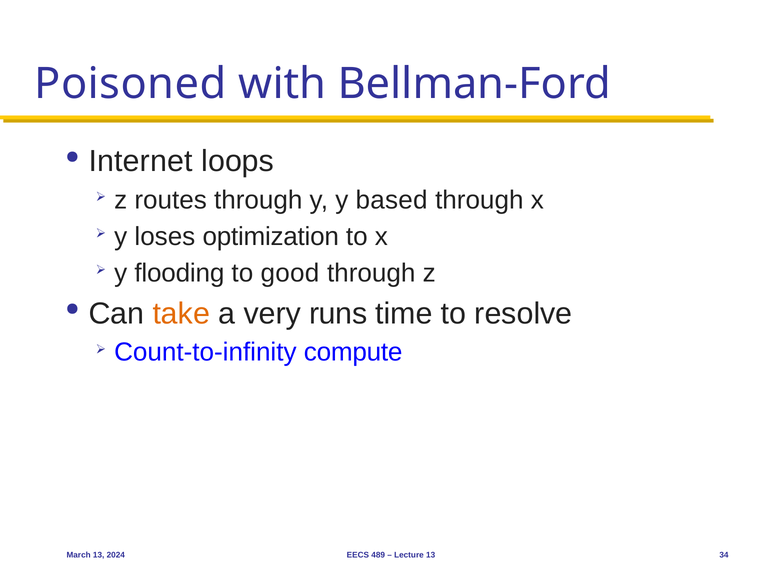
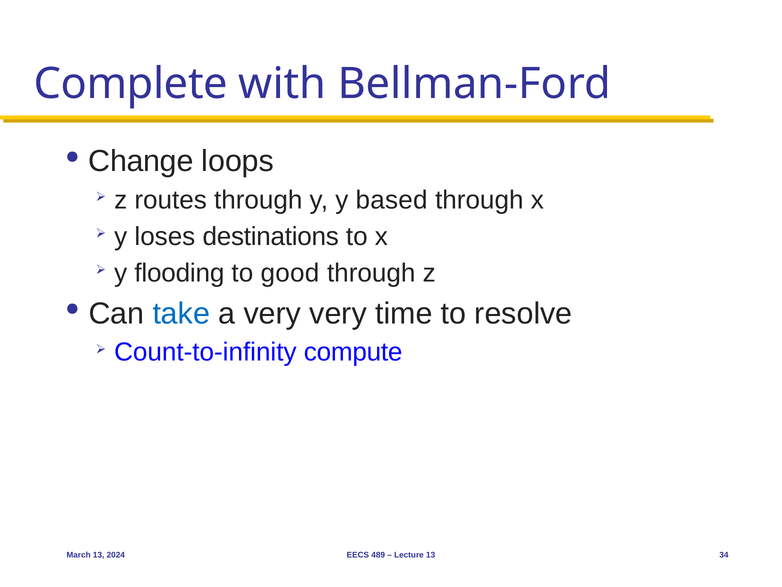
Poisoned: Poisoned -> Complete (131, 84)
Internet: Internet -> Change (141, 161)
optimization: optimization -> destinations (271, 236)
take colour: orange -> blue (181, 313)
very runs: runs -> very (338, 313)
